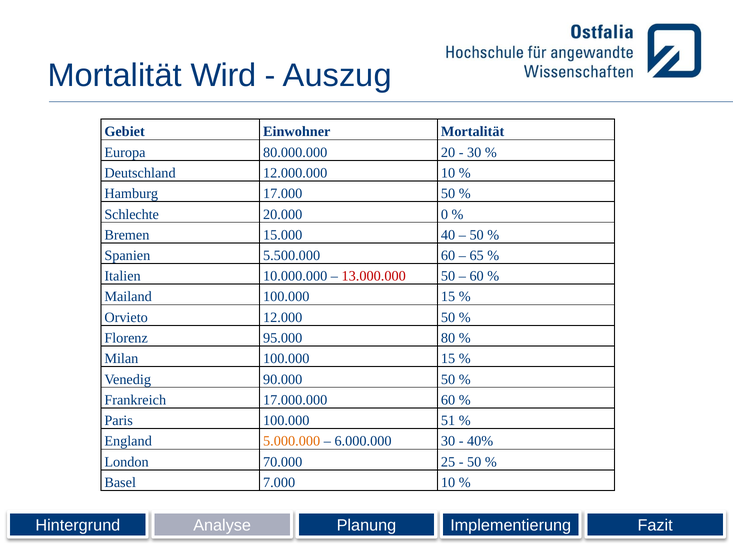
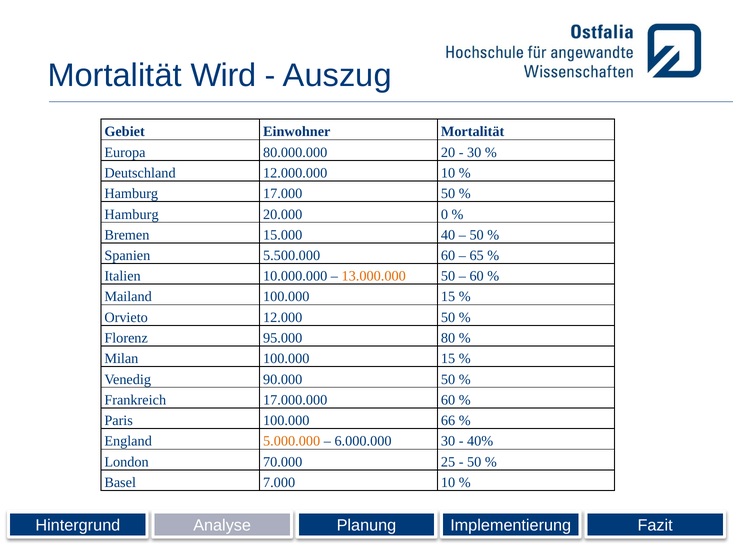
Schlechte: Schlechte -> Hamburg (132, 214)
13.000.000 colour: red -> orange (374, 276)
51: 51 -> 66 (448, 420)
